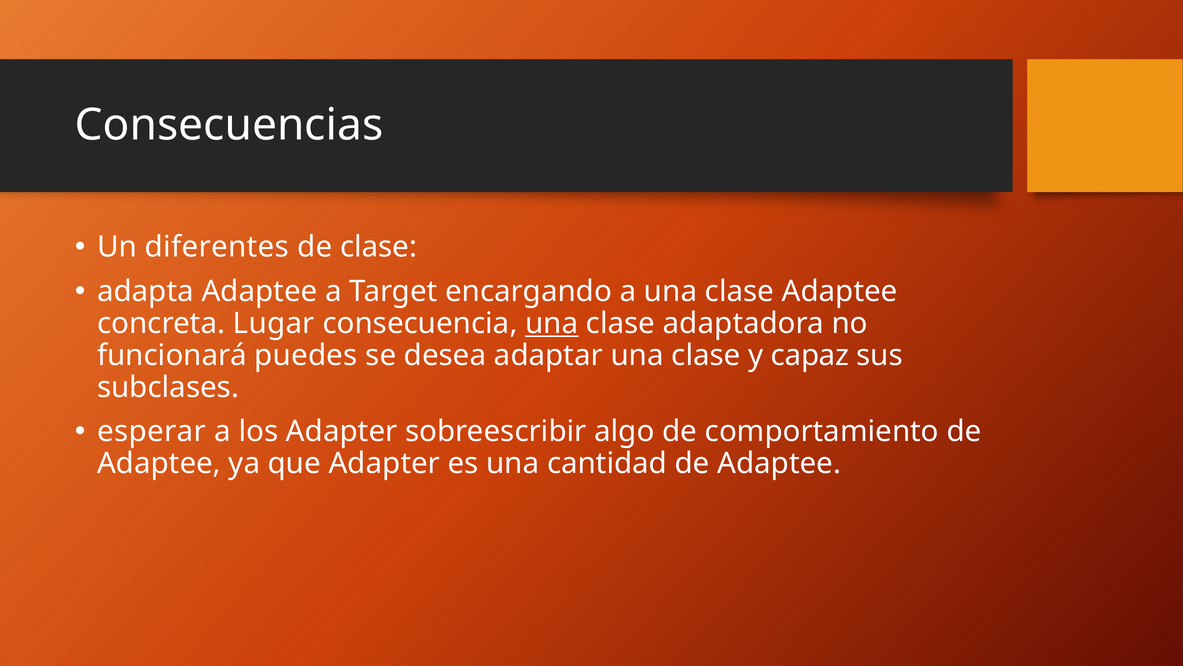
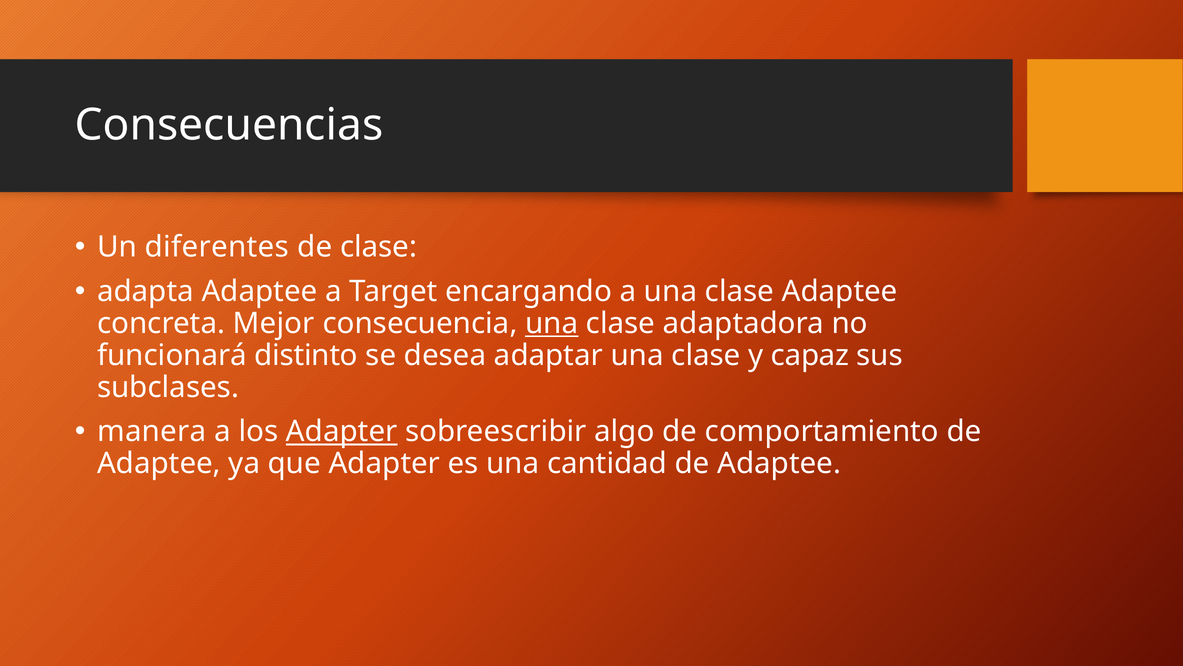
Lugar: Lugar -> Mejor (274, 323)
puedes: puedes -> distinto (306, 355)
esperar: esperar -> manera (152, 431)
Adapter underline: none -> present (342, 431)
